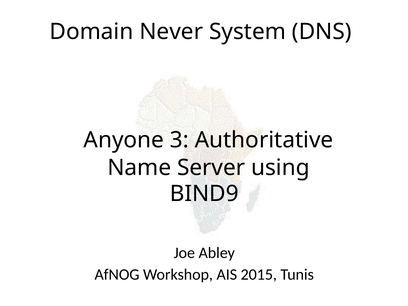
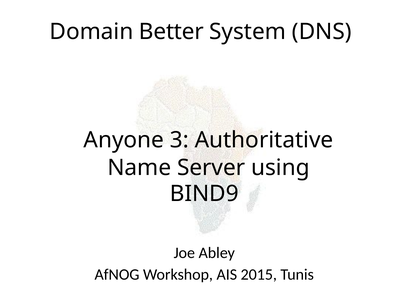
Never: Never -> Better (171, 32)
